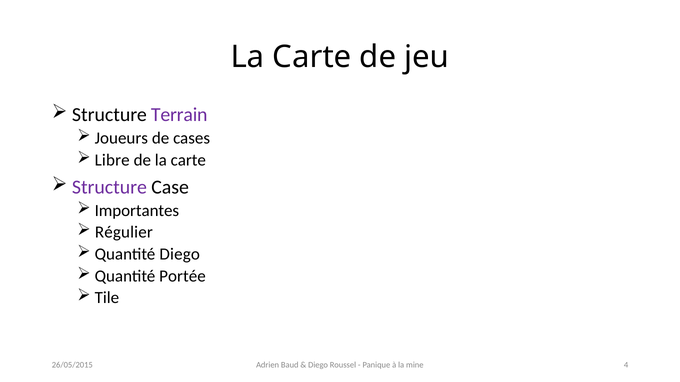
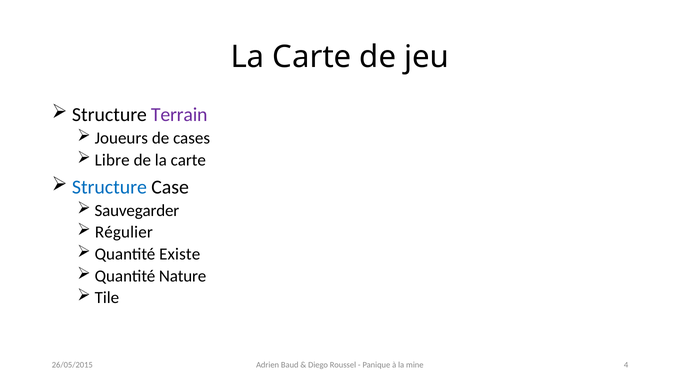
Structure colour: purple -> blue (109, 187)
Importantes: Importantes -> Sauvegarder (137, 211)
Quantité Diego: Diego -> Existe (180, 254)
Portée: Portée -> Nature (183, 276)
